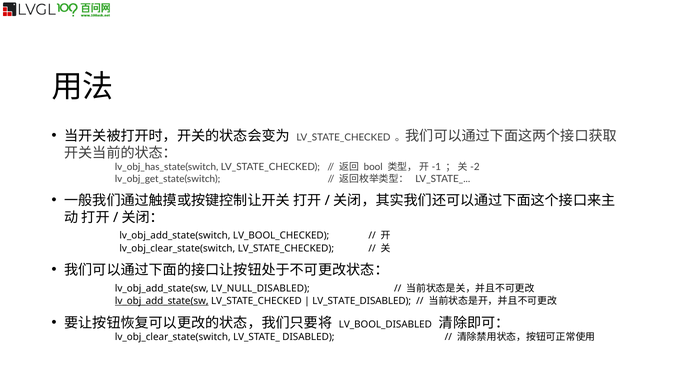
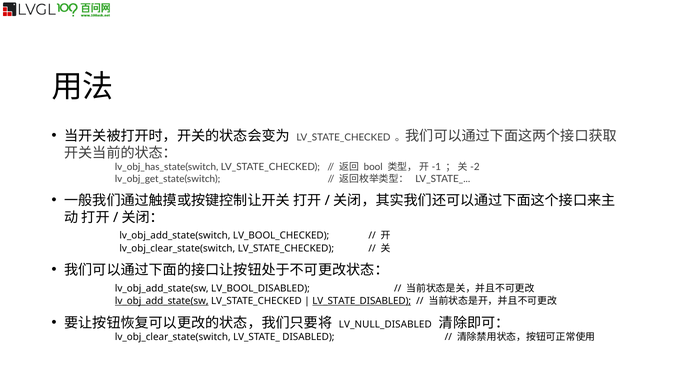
LV_NULL_DISABLED: LV_NULL_DISABLED -> LV_BOOL_DISABLED (260, 289)
LV_STATE_DISABLED underline: none -> present (362, 301)
LV_BOOL_DISABLED: LV_BOOL_DISABLED -> LV_NULL_DISABLED (385, 324)
